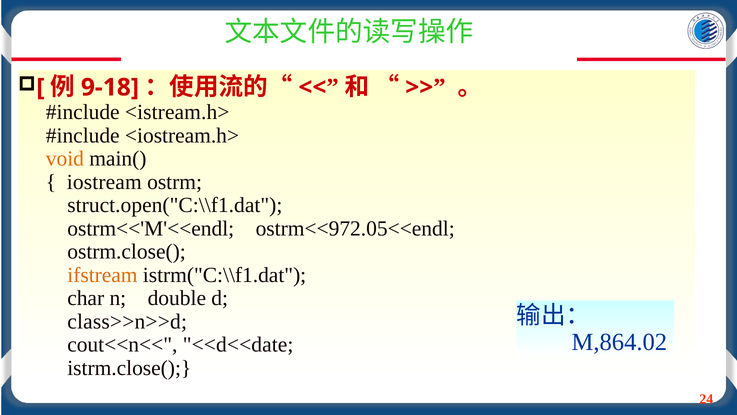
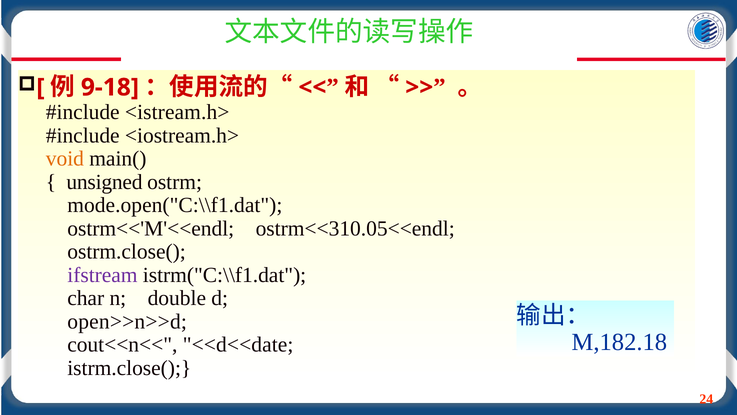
iostream: iostream -> unsigned (104, 182)
struct.open("C:\\f1.dat: struct.open("C:\\f1.dat -> mode.open("C:\\f1.dat (175, 205)
ostrm<<972.05<<endl: ostrm<<972.05<<endl -> ostrm<<310.05<<endl (355, 228)
ifstream colour: orange -> purple (102, 275)
class>>n>>d: class>>n>>d -> open>>n>>d (127, 321)
M,864.02: M,864.02 -> M,182.18 (619, 342)
